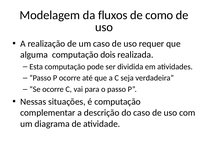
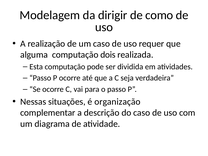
fluxos: fluxos -> dirigir (113, 15)
é computação: computação -> organização (117, 102)
